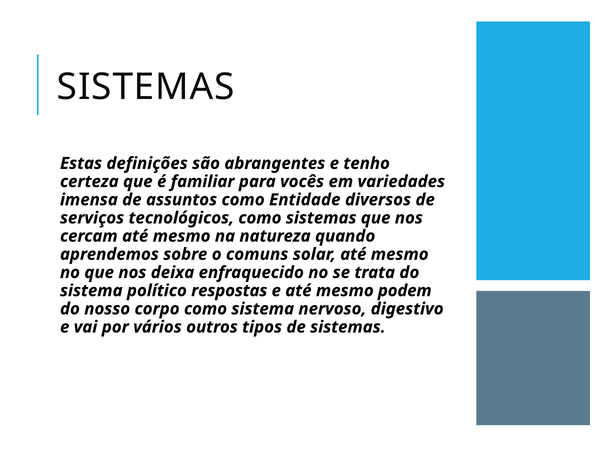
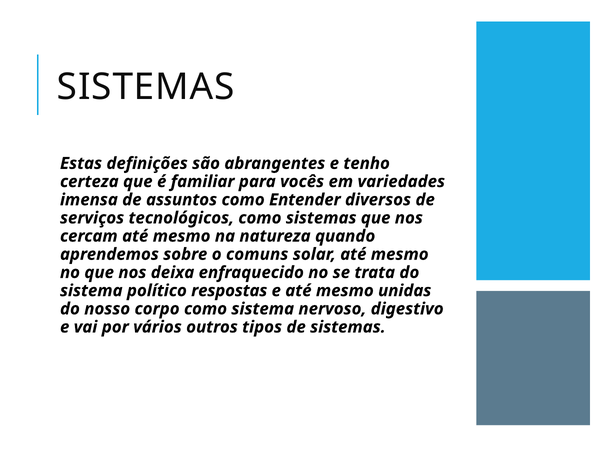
Entidade: Entidade -> Entender (305, 200)
podem: podem -> unidas (405, 291)
